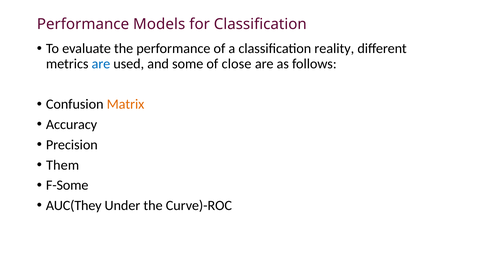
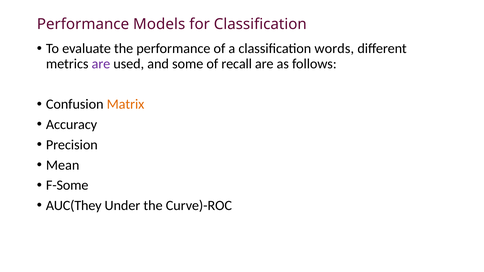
reality: reality -> words (334, 49)
are colour: blue -> purple (101, 64)
close: close -> recall (237, 64)
Them: Them -> Mean (63, 165)
